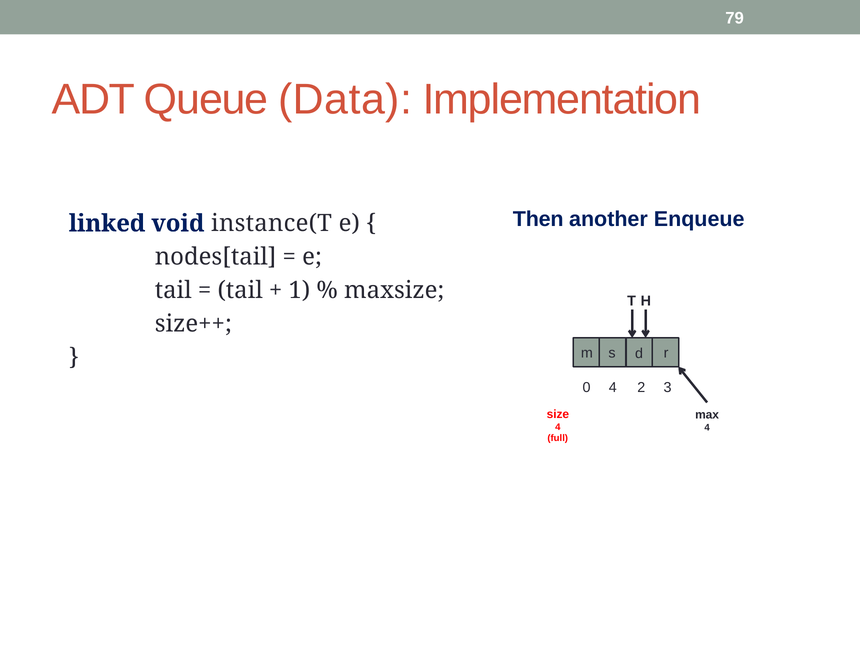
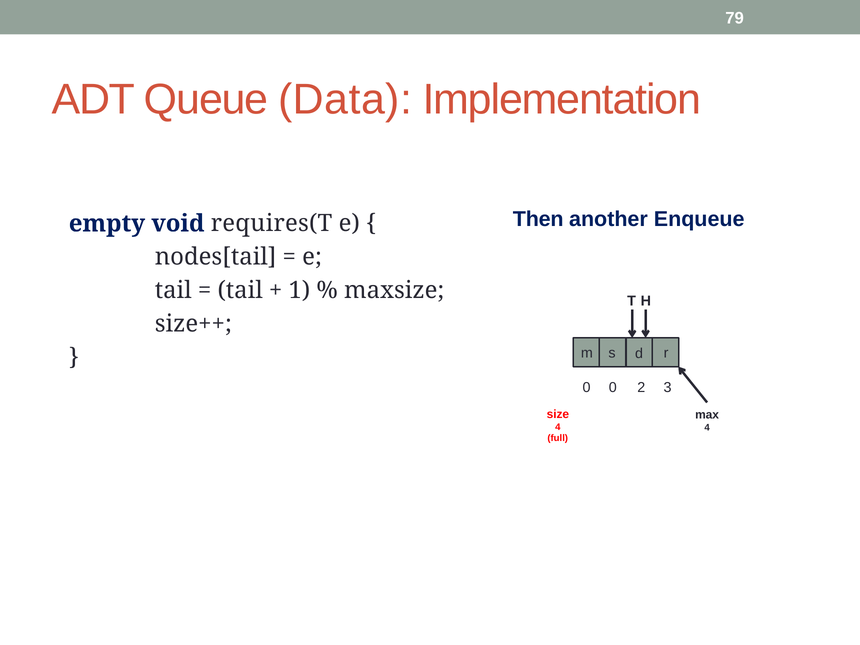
linked: linked -> empty (107, 223)
instance(T: instance(T -> requires(T (272, 223)
0 4: 4 -> 0 (613, 388)
